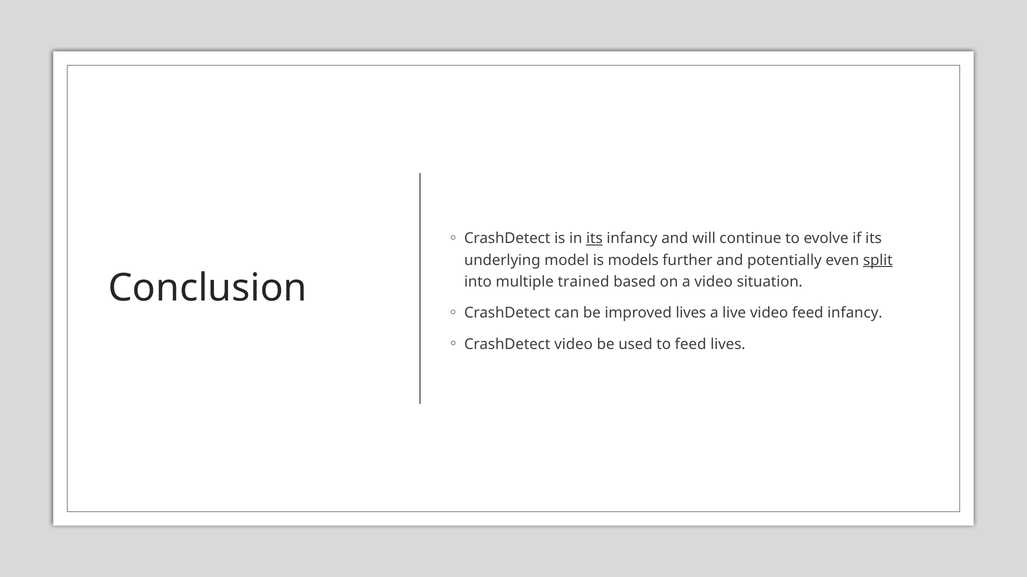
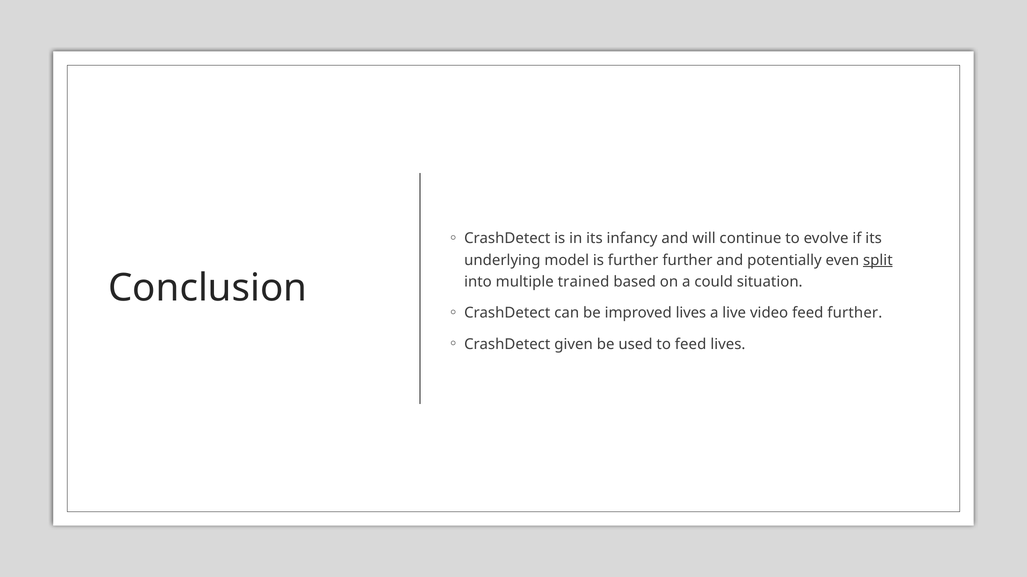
its underline: present -> none (594, 239)
is models: models -> further (633, 260)
a video: video -> could (714, 282)
feed infancy: infancy -> further (855, 313)
CrashDetect video: video -> given (574, 344)
